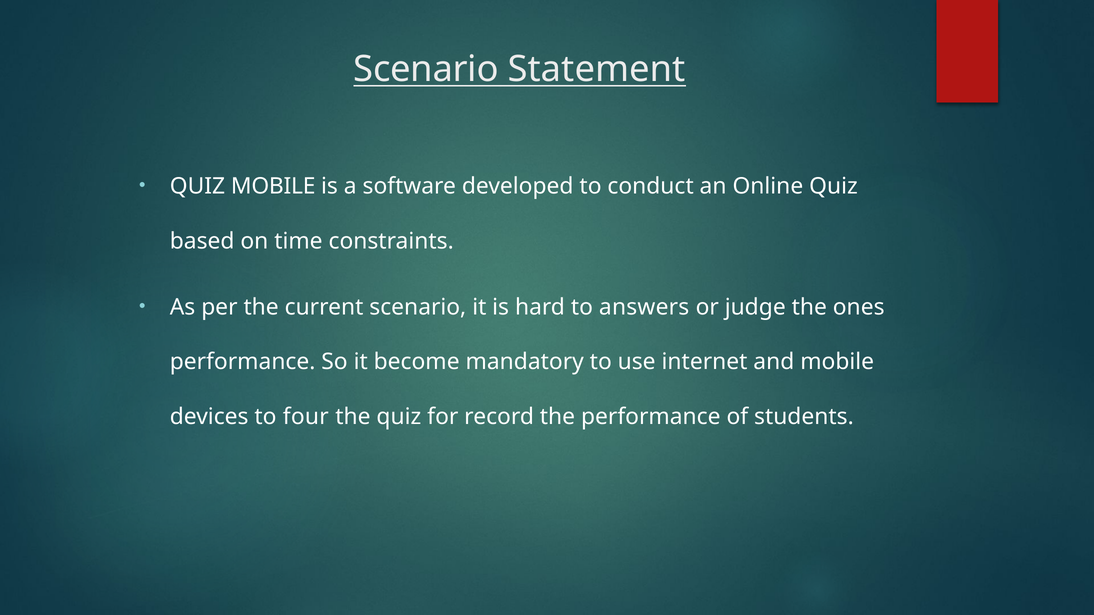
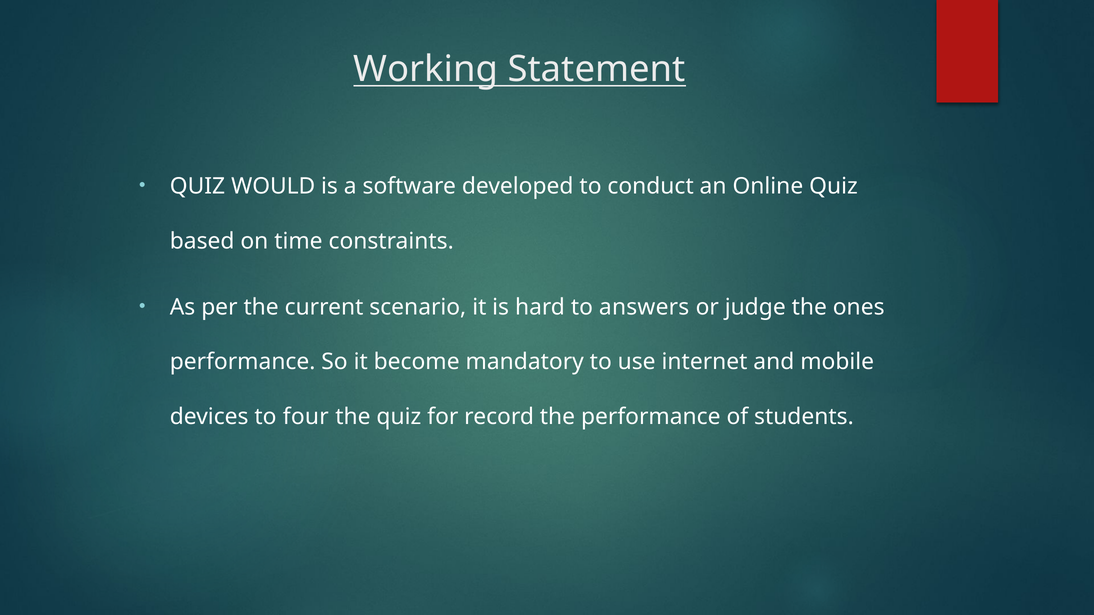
Scenario: Scenario -> Working (426, 69)
QUIZ MOBILE: MOBILE -> WOULD (273, 186)
